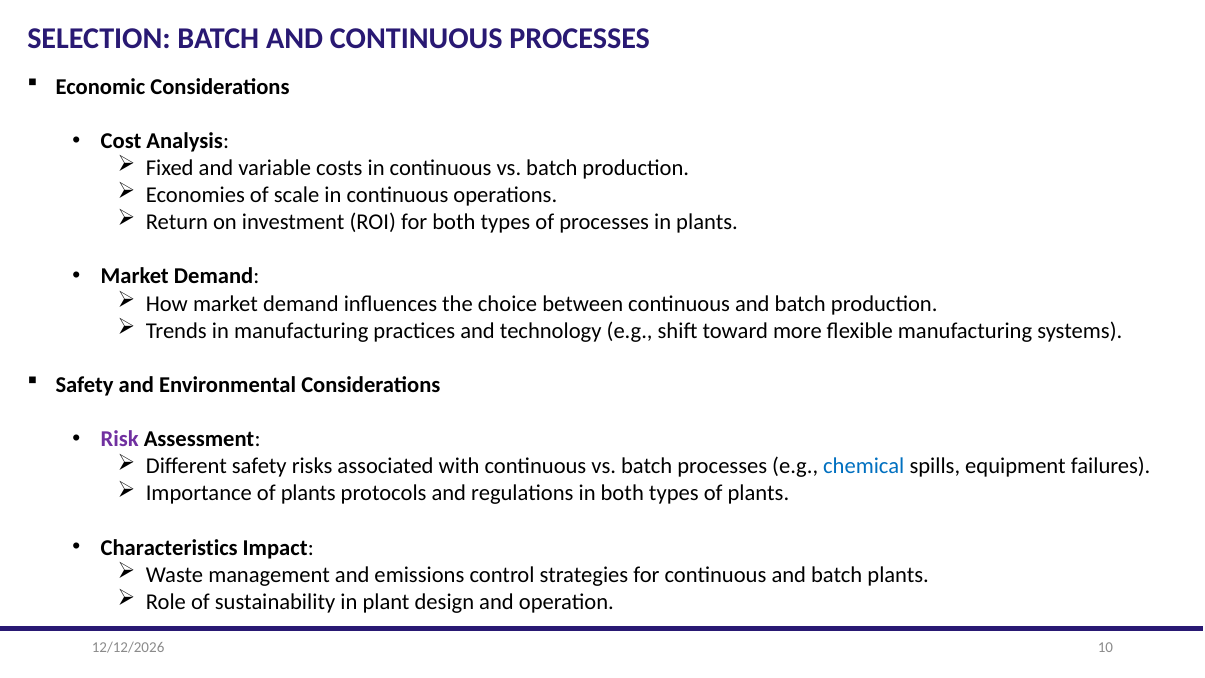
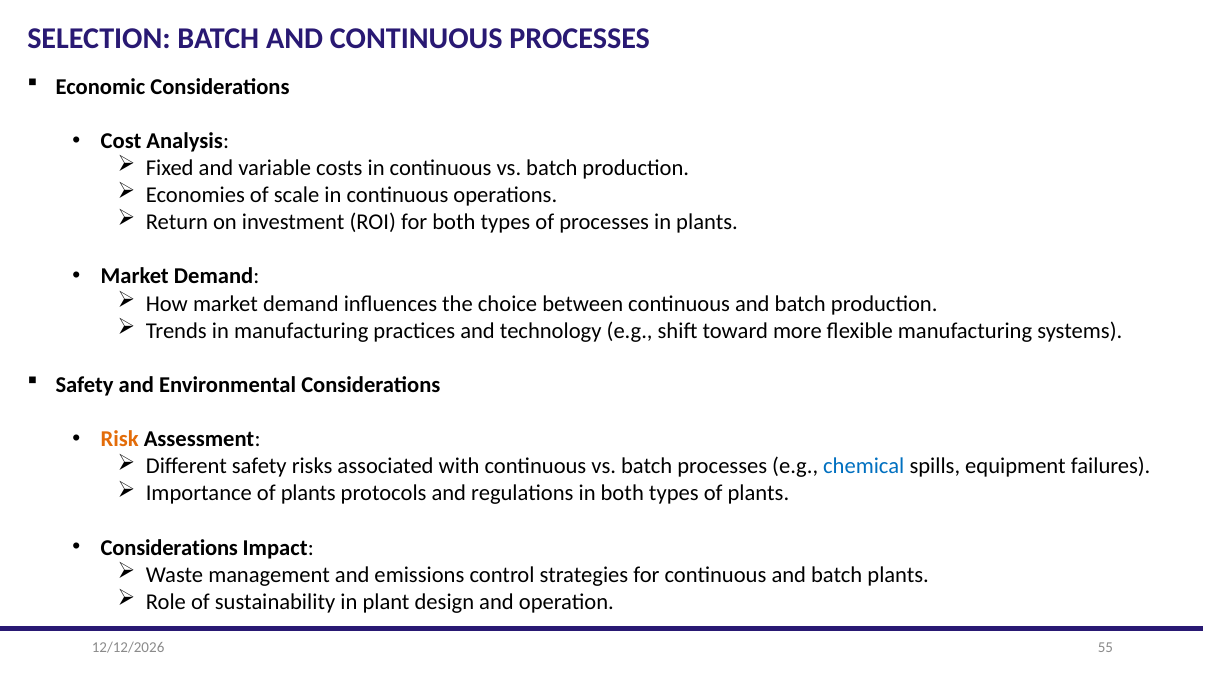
Risk colour: purple -> orange (120, 439)
Characteristics: Characteristics -> Considerations (169, 547)
10: 10 -> 55 (1105, 647)
